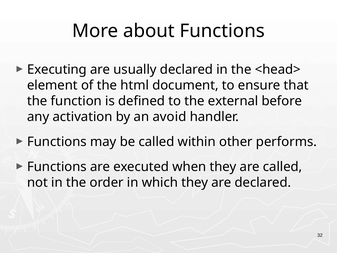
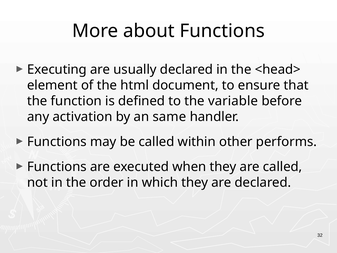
external: external -> variable (233, 101)
avoid: avoid -> same (169, 117)
